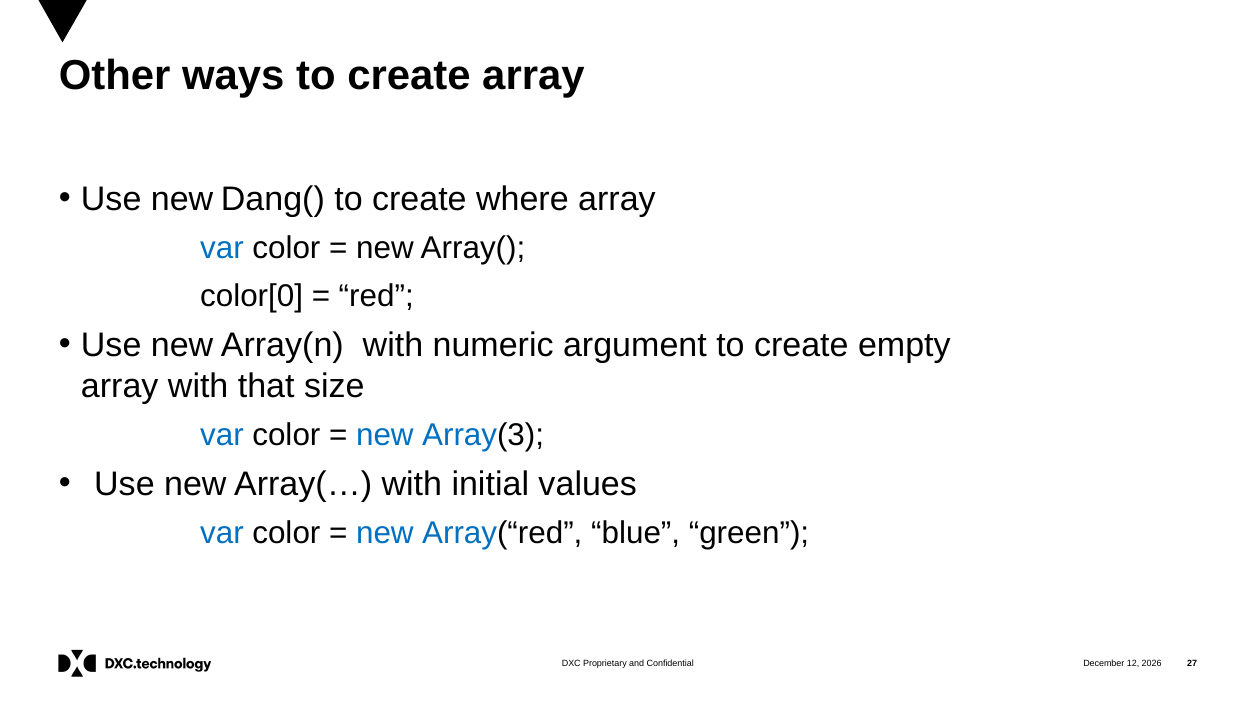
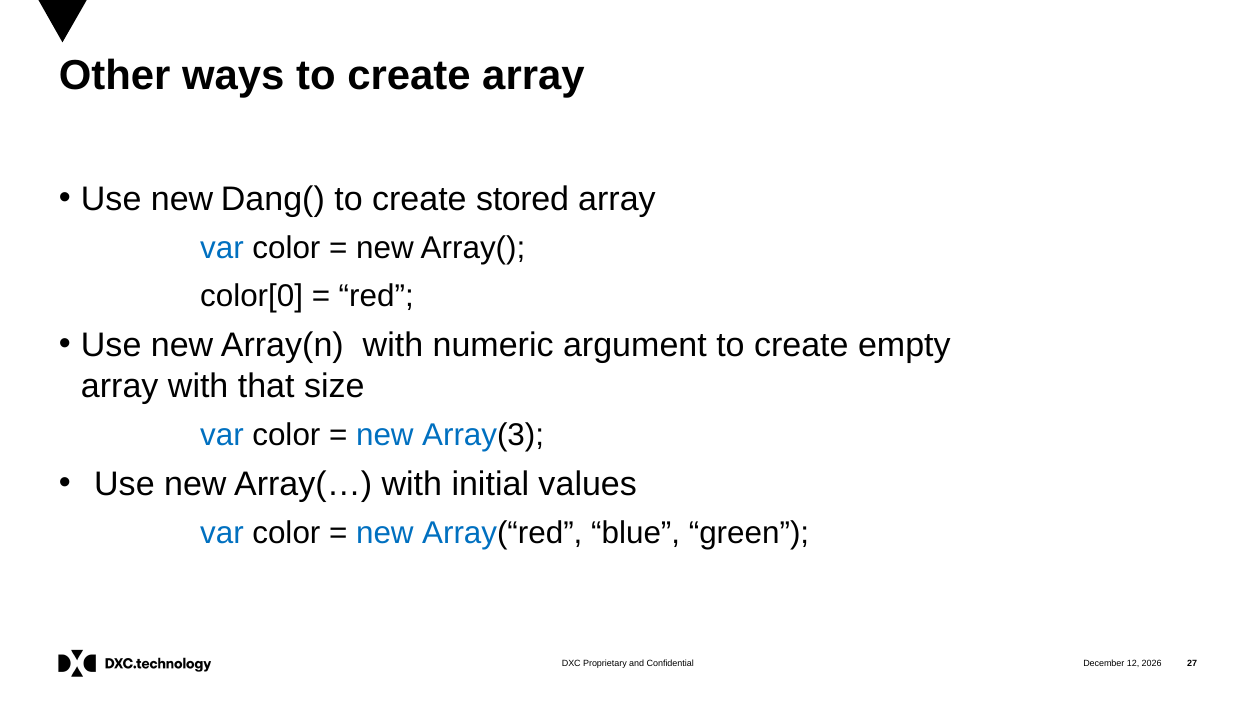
where: where -> stored (523, 199)
